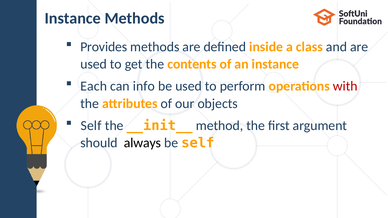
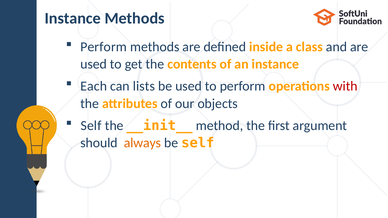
Provides: Provides -> Perform (104, 47)
info: info -> lists (144, 86)
always colour: black -> orange (142, 143)
